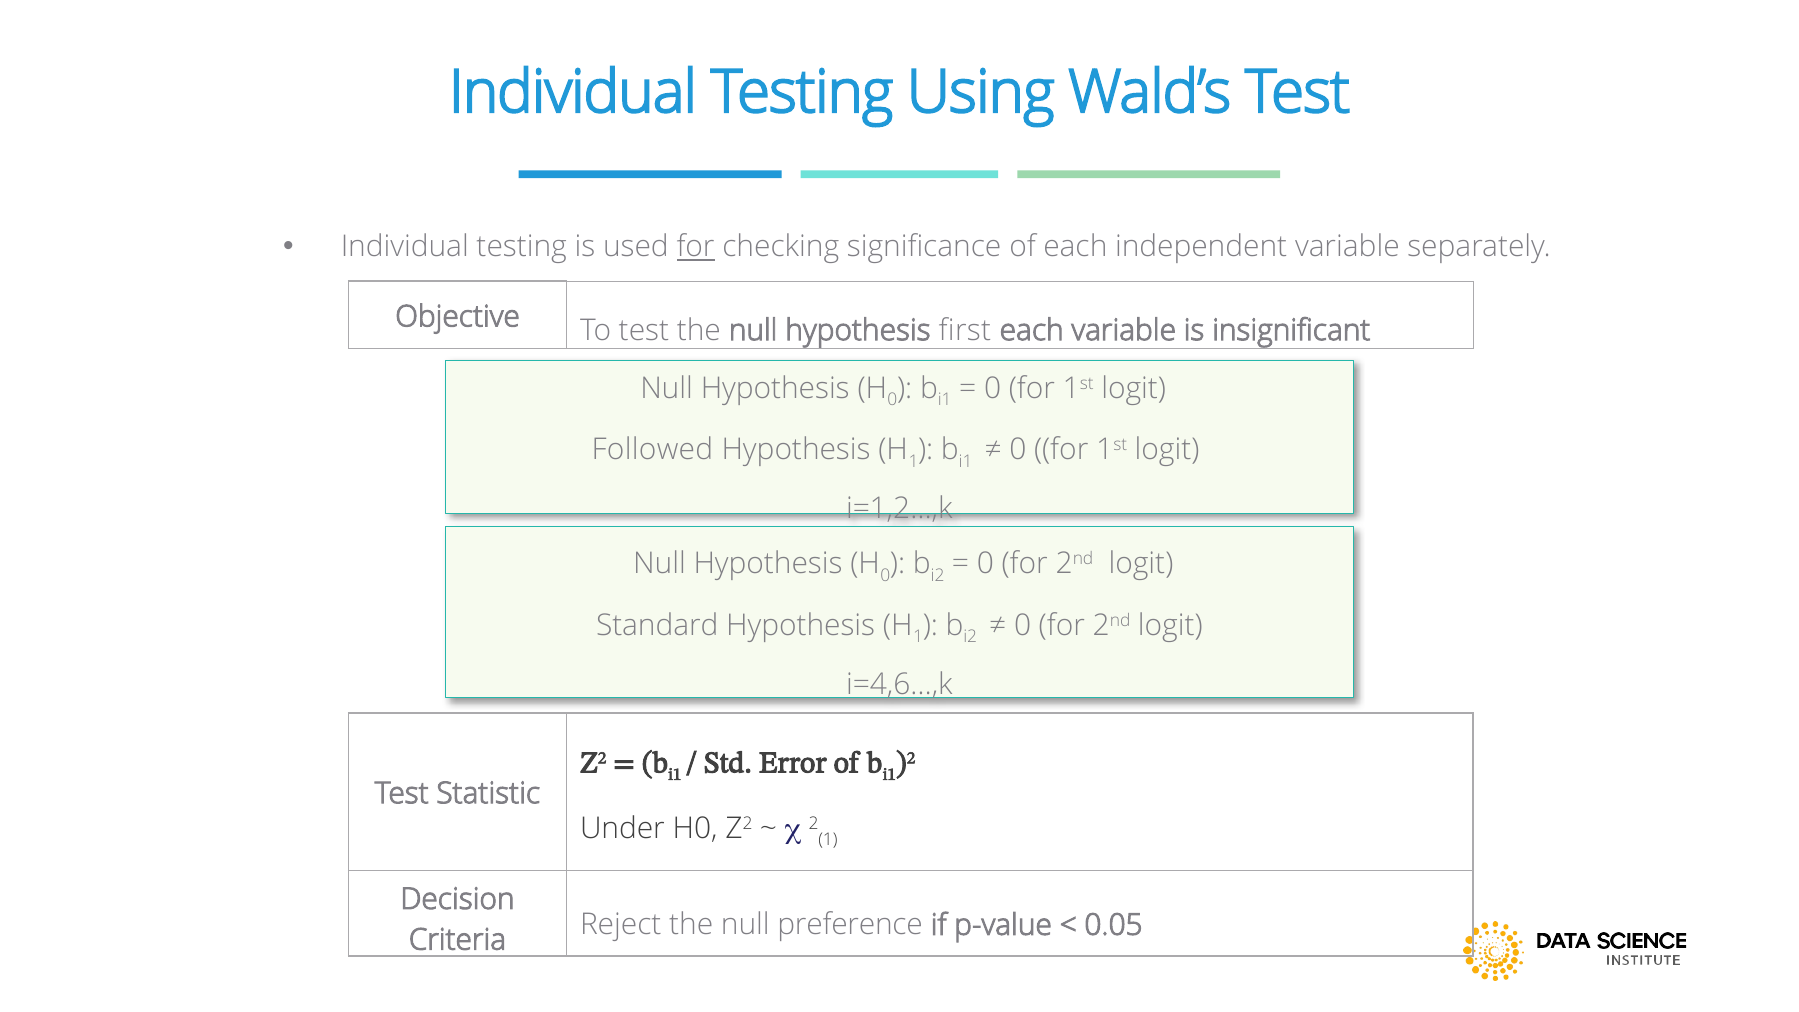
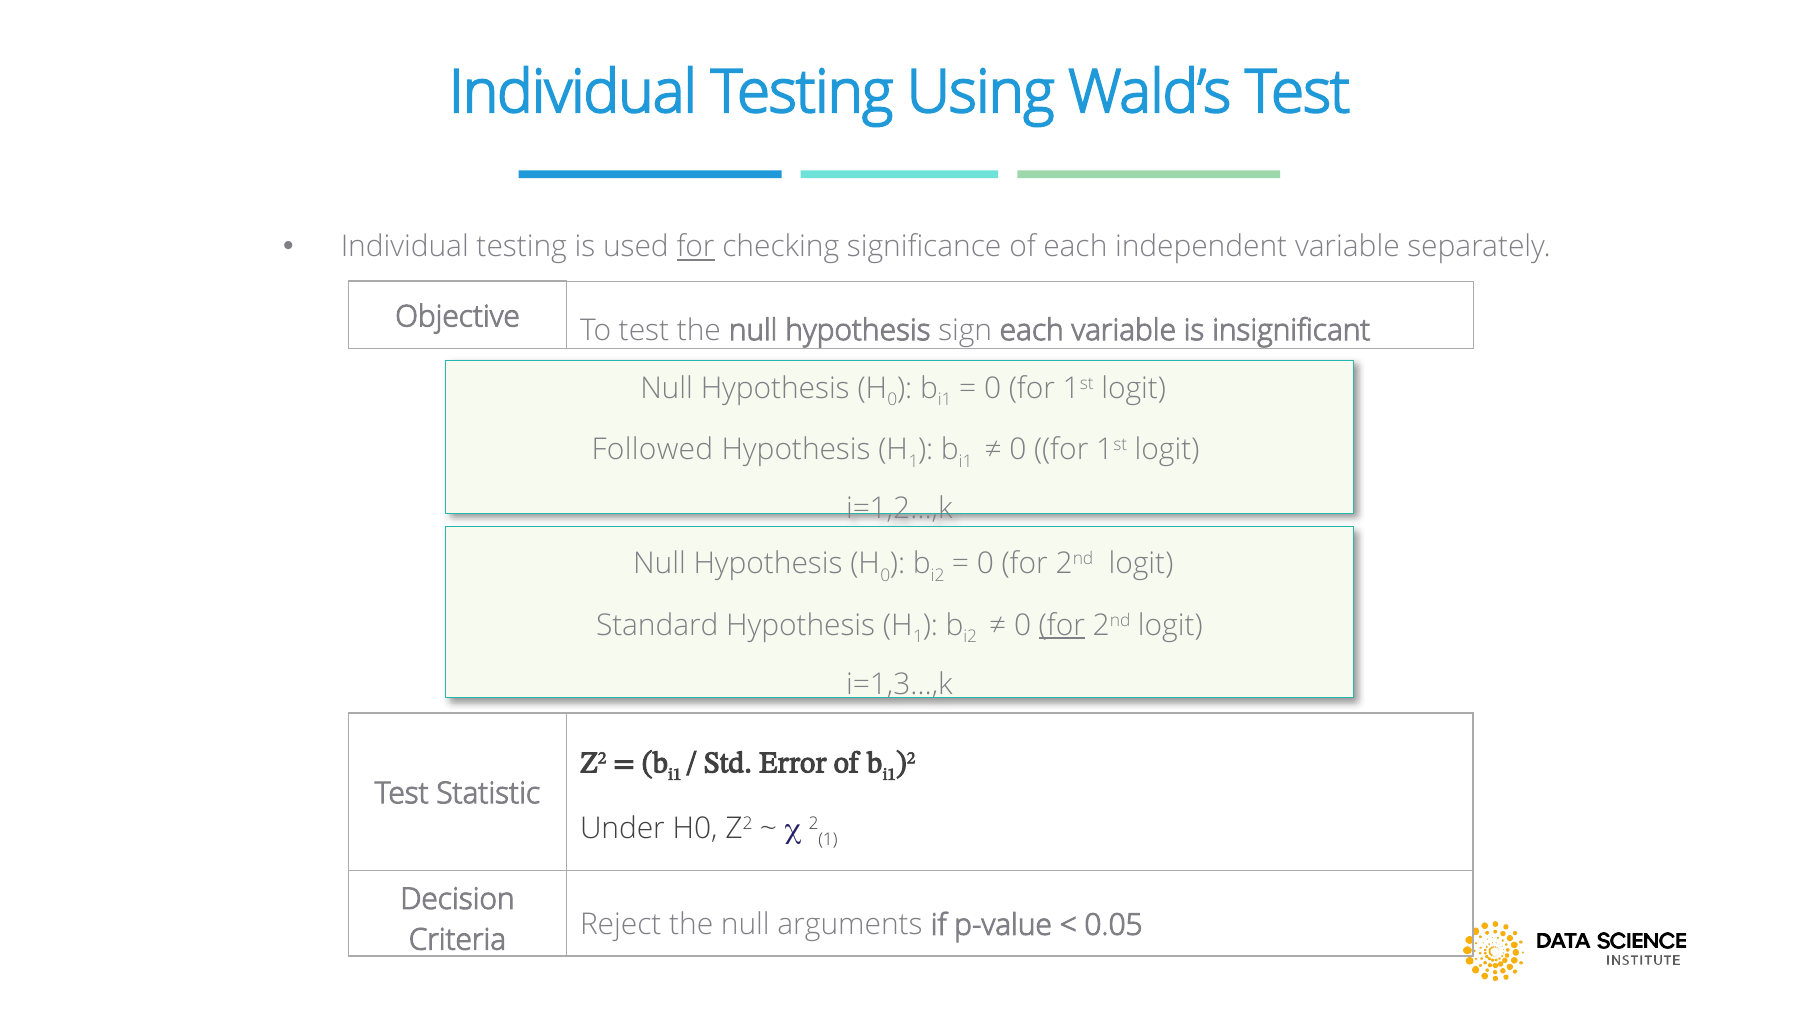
first: first -> sign (965, 330)
for underline: none -> present (1062, 625)
i=4,6…,k: i=4,6…,k -> i=1,3…,k (899, 684)
preference: preference -> arguments (850, 925)
